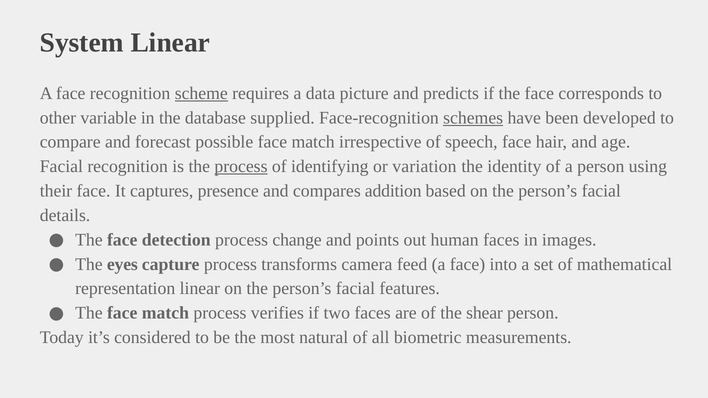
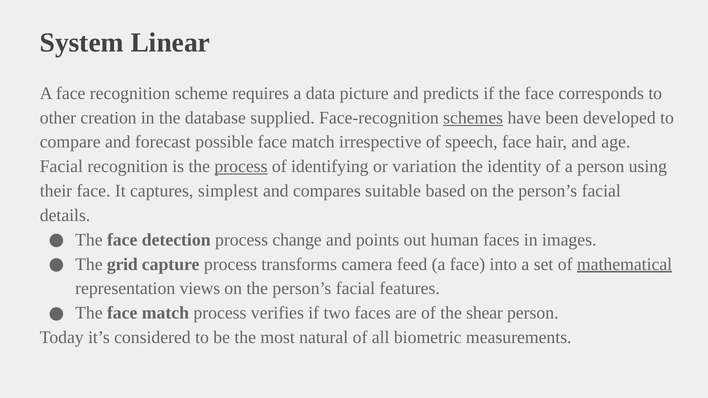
scheme underline: present -> none (201, 93)
variable: variable -> creation (109, 118)
presence: presence -> simplest (228, 191)
addition: addition -> suitable (393, 191)
eyes: eyes -> grid (122, 264)
mathematical underline: none -> present (625, 264)
representation linear: linear -> views (200, 289)
